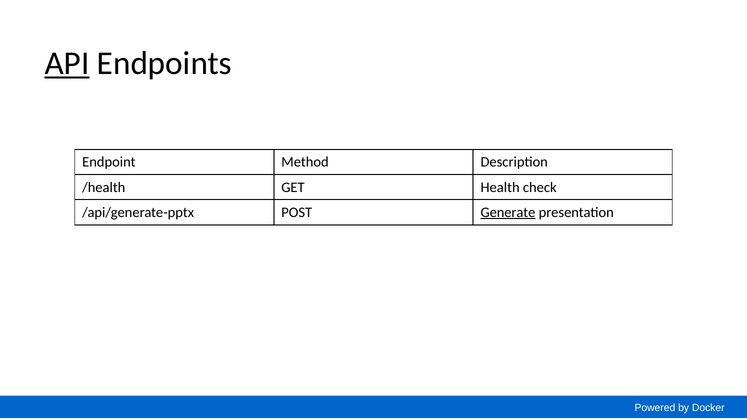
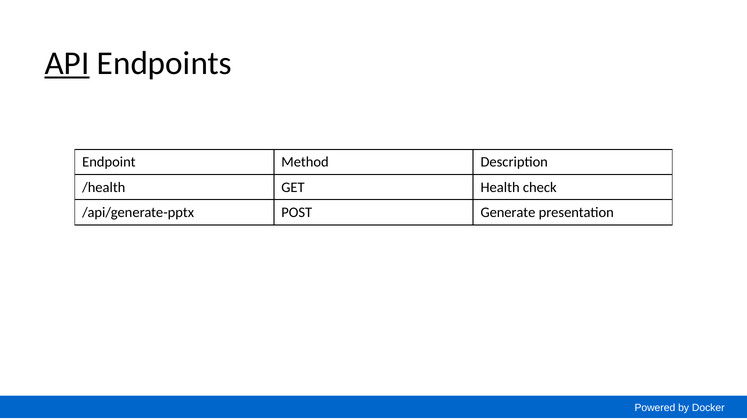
Generate underline: present -> none (508, 213)
